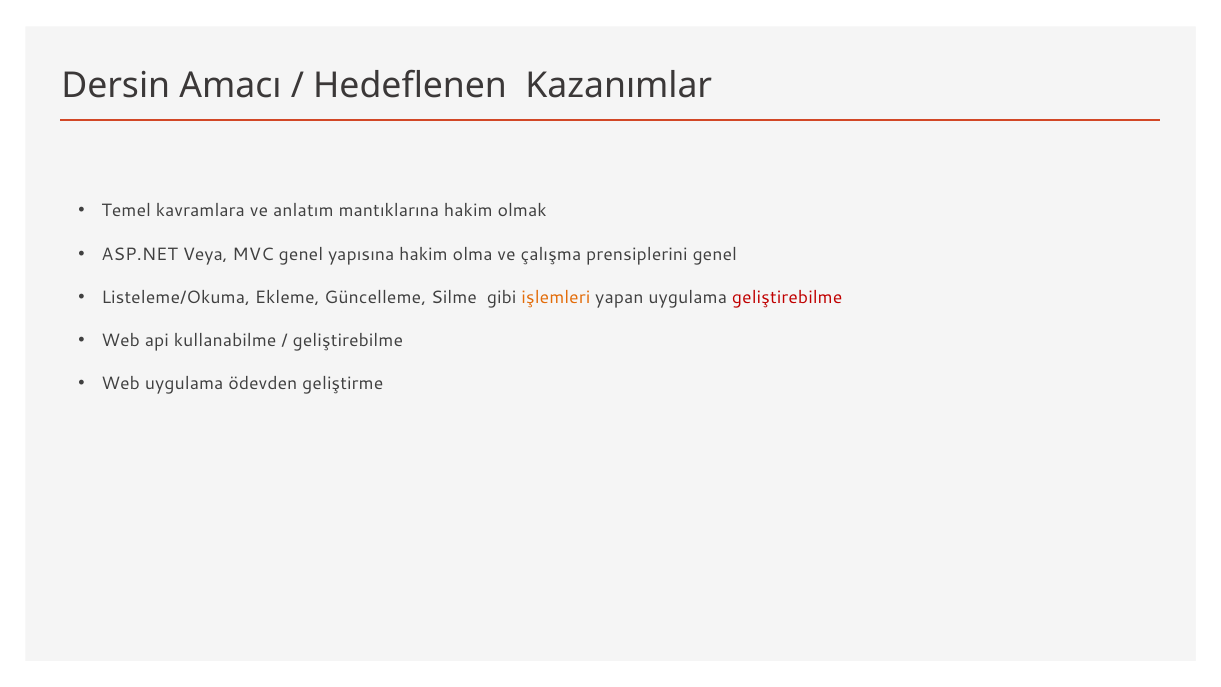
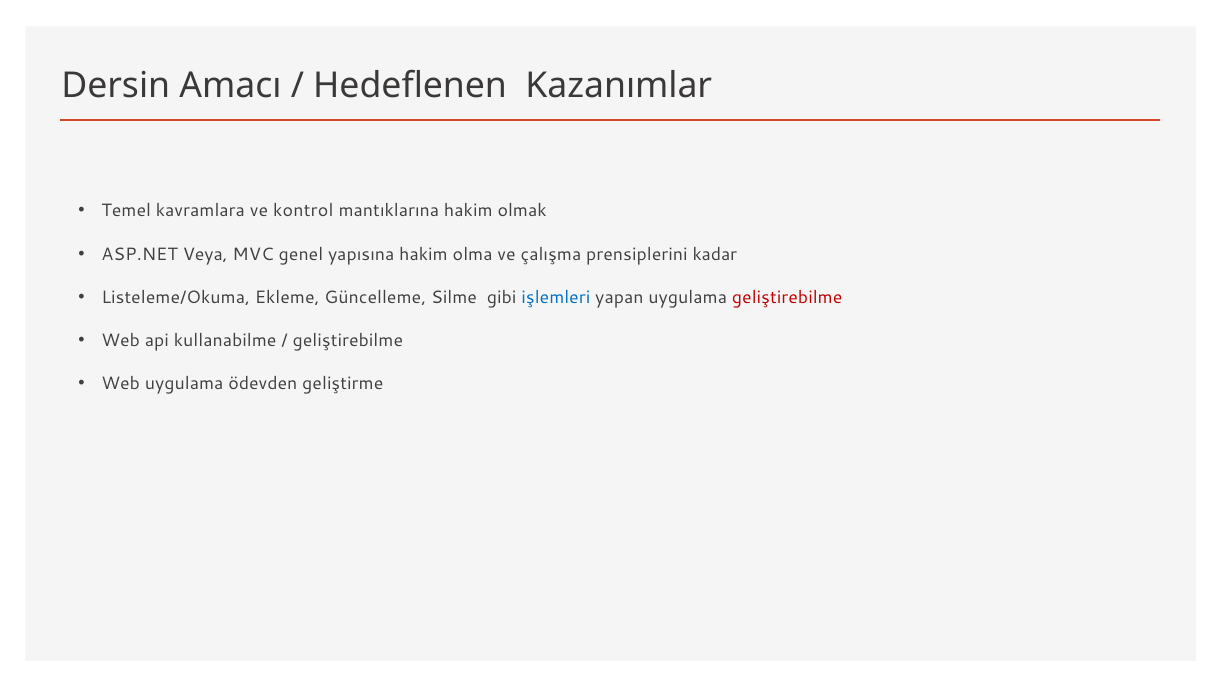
anlatım: anlatım -> kontrol (303, 211)
prensiplerini genel: genel -> kadar (715, 254)
işlemleri colour: orange -> blue (556, 297)
